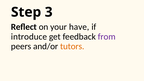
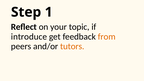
3: 3 -> 1 (49, 12)
have: have -> topic (79, 27)
from colour: purple -> orange (107, 37)
